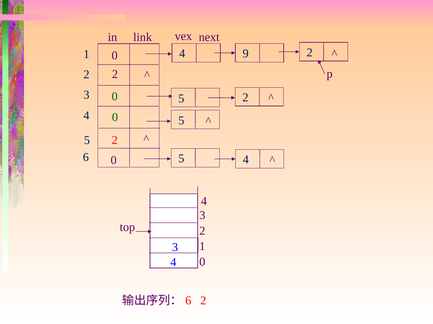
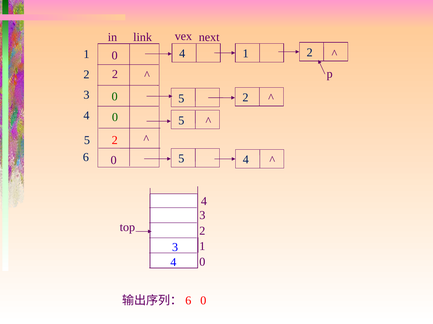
4 9: 9 -> 1 (246, 54)
2: 2 -> 0 (203, 301)
